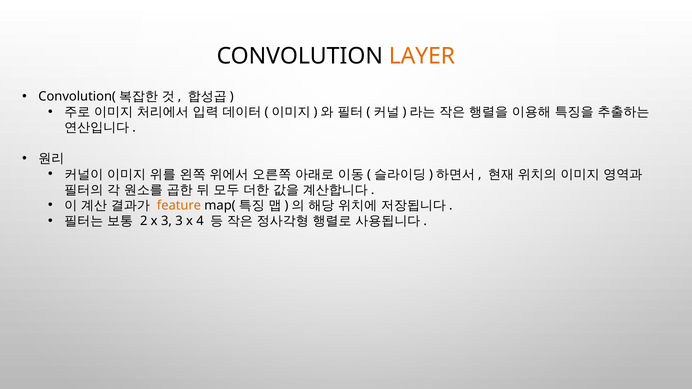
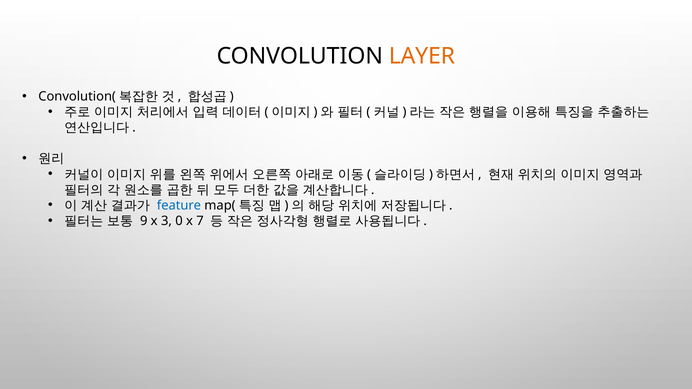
feature colour: orange -> blue (179, 206)
2: 2 -> 9 (144, 221)
3 3: 3 -> 0 (179, 221)
4: 4 -> 7 (200, 221)
